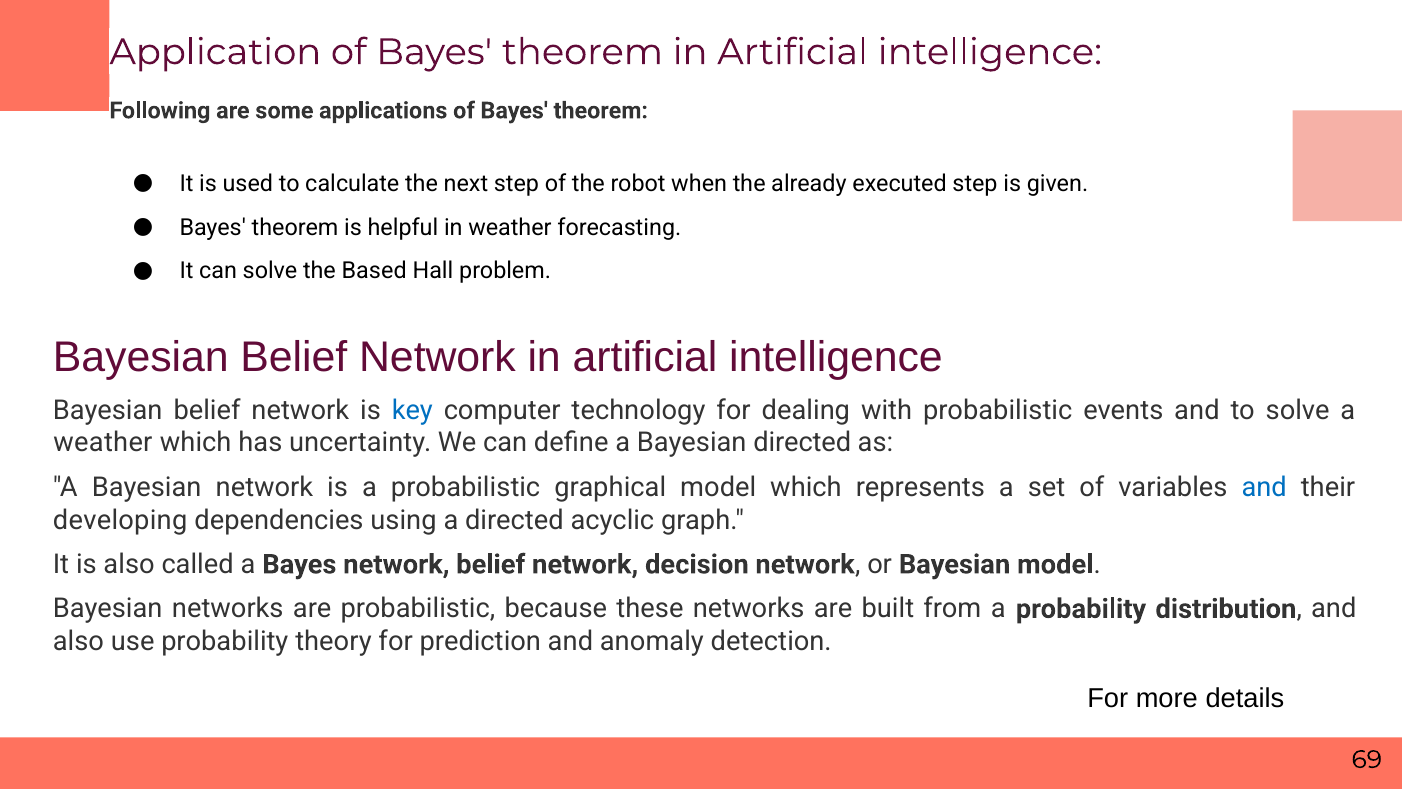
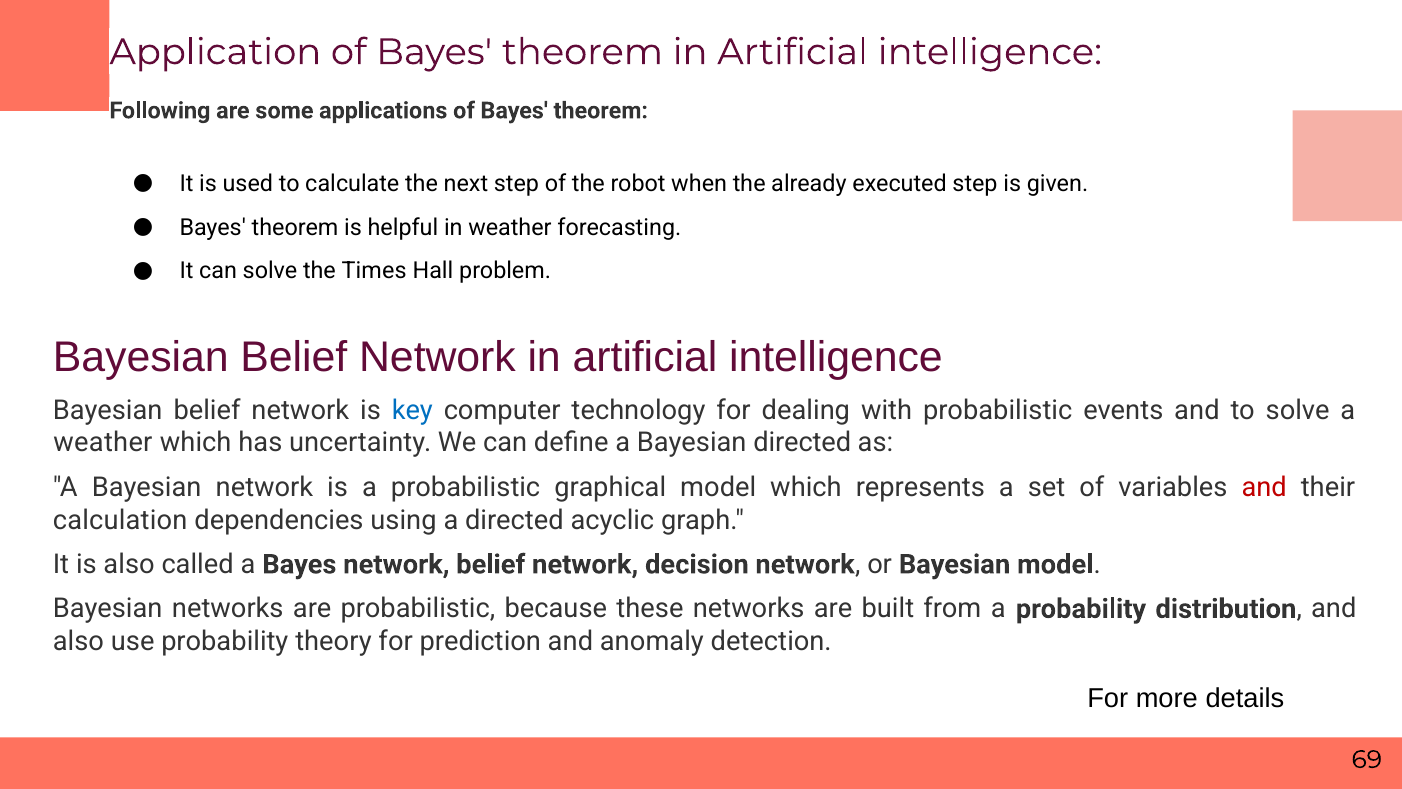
Based: Based -> Times (374, 271)
and colour: blue -> red (1264, 487)
developing: developing -> calculation (120, 520)
